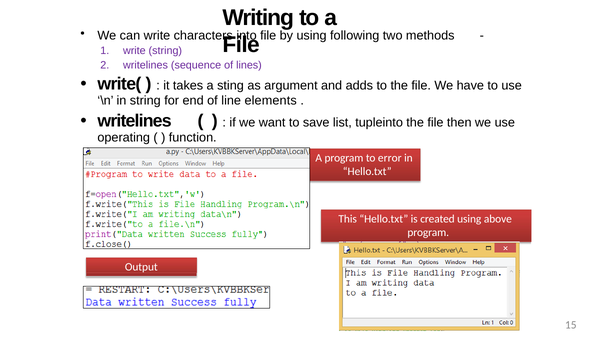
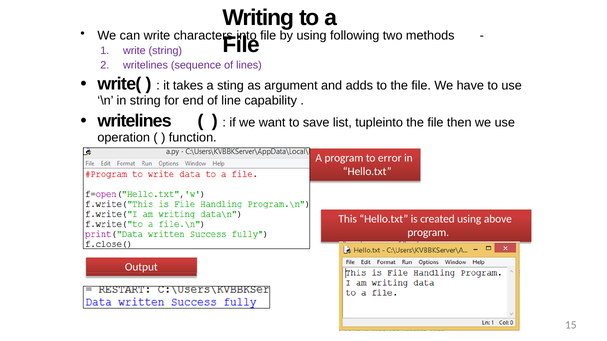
elements: elements -> capability (271, 101)
operating: operating -> operation (124, 138)
